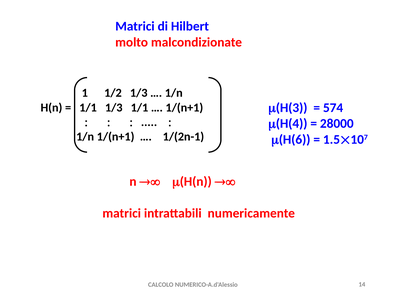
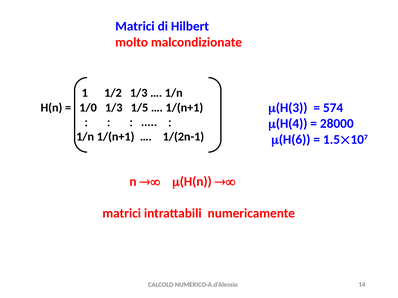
1/1: 1/1 -> 1/0 (88, 108)
1/3 1/1: 1/1 -> 1/5 (139, 108)
